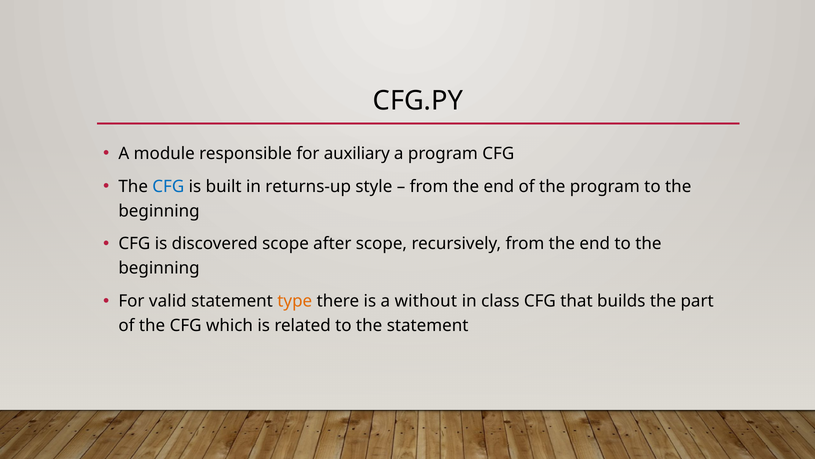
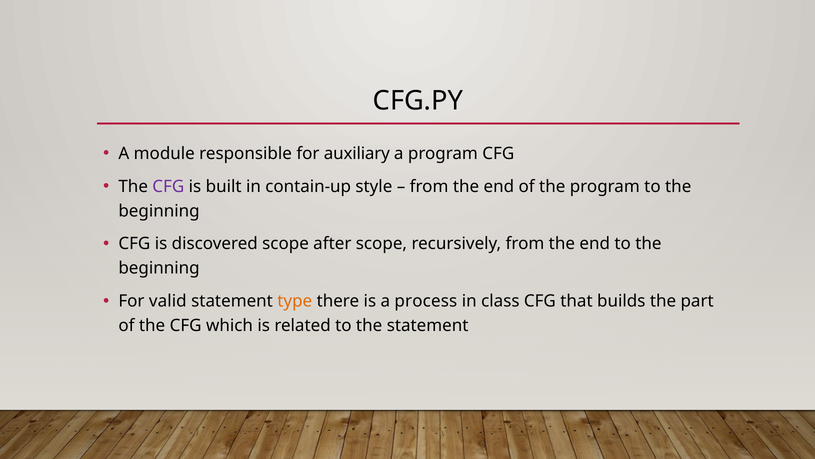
CFG colour: blue -> purple (168, 186)
returns-up: returns-up -> contain-up (308, 186)
without: without -> process (426, 301)
